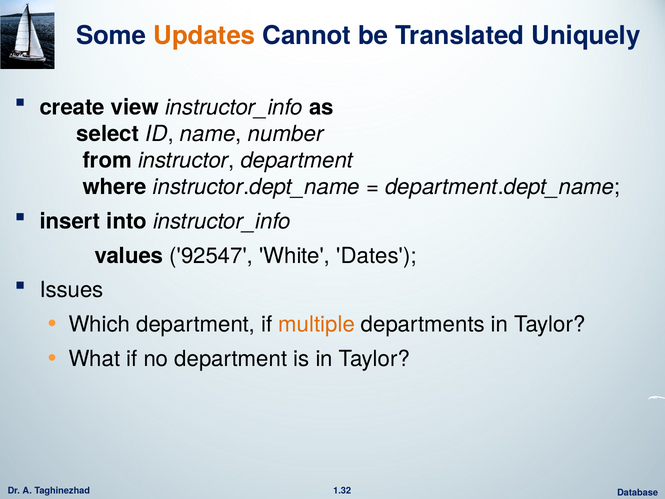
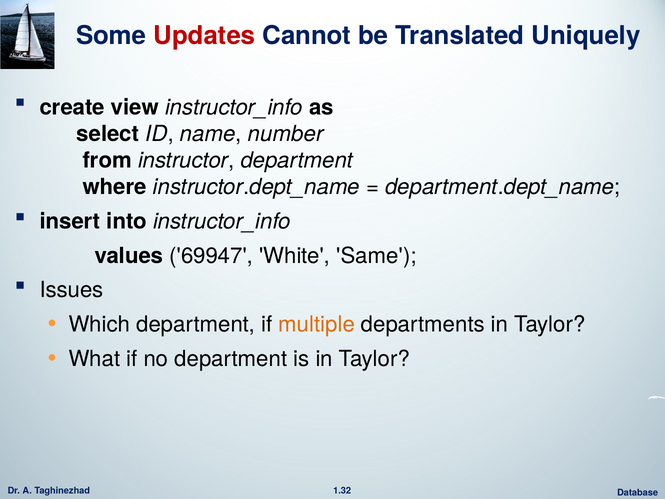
Updates colour: orange -> red (204, 36)
92547: 92547 -> 69947 (211, 256)
Dates: Dates -> Same (377, 256)
